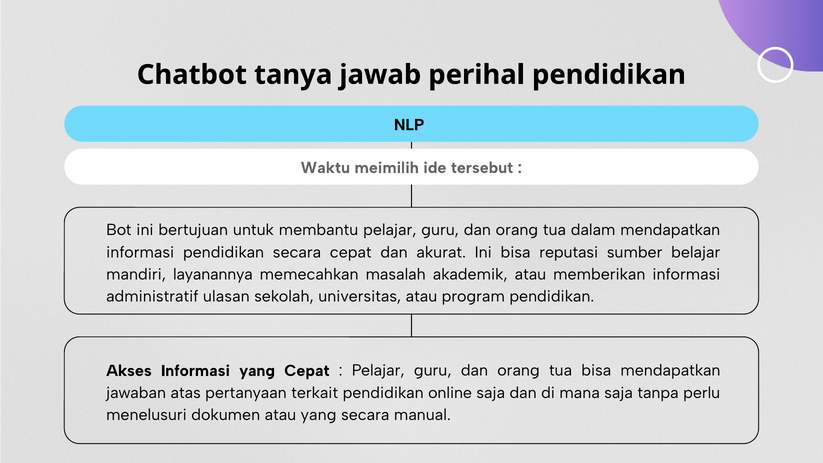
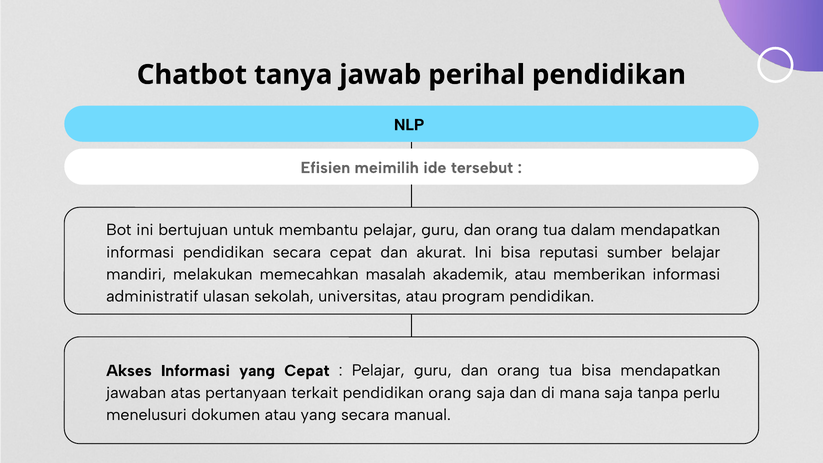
Waktu: Waktu -> Efisien (325, 168)
layanannya: layanannya -> melakukan (213, 274)
pendidikan online: online -> orang (450, 393)
